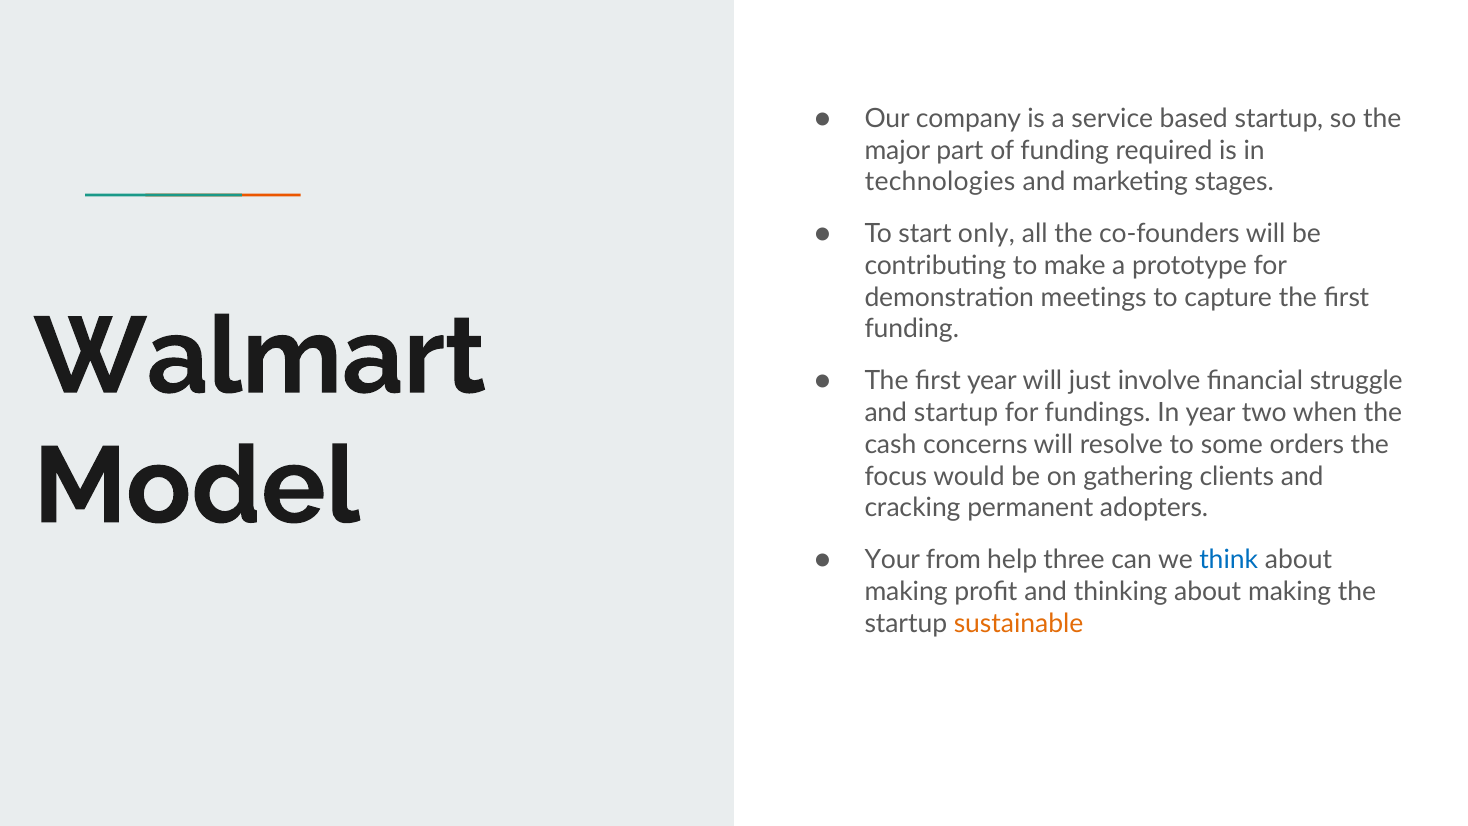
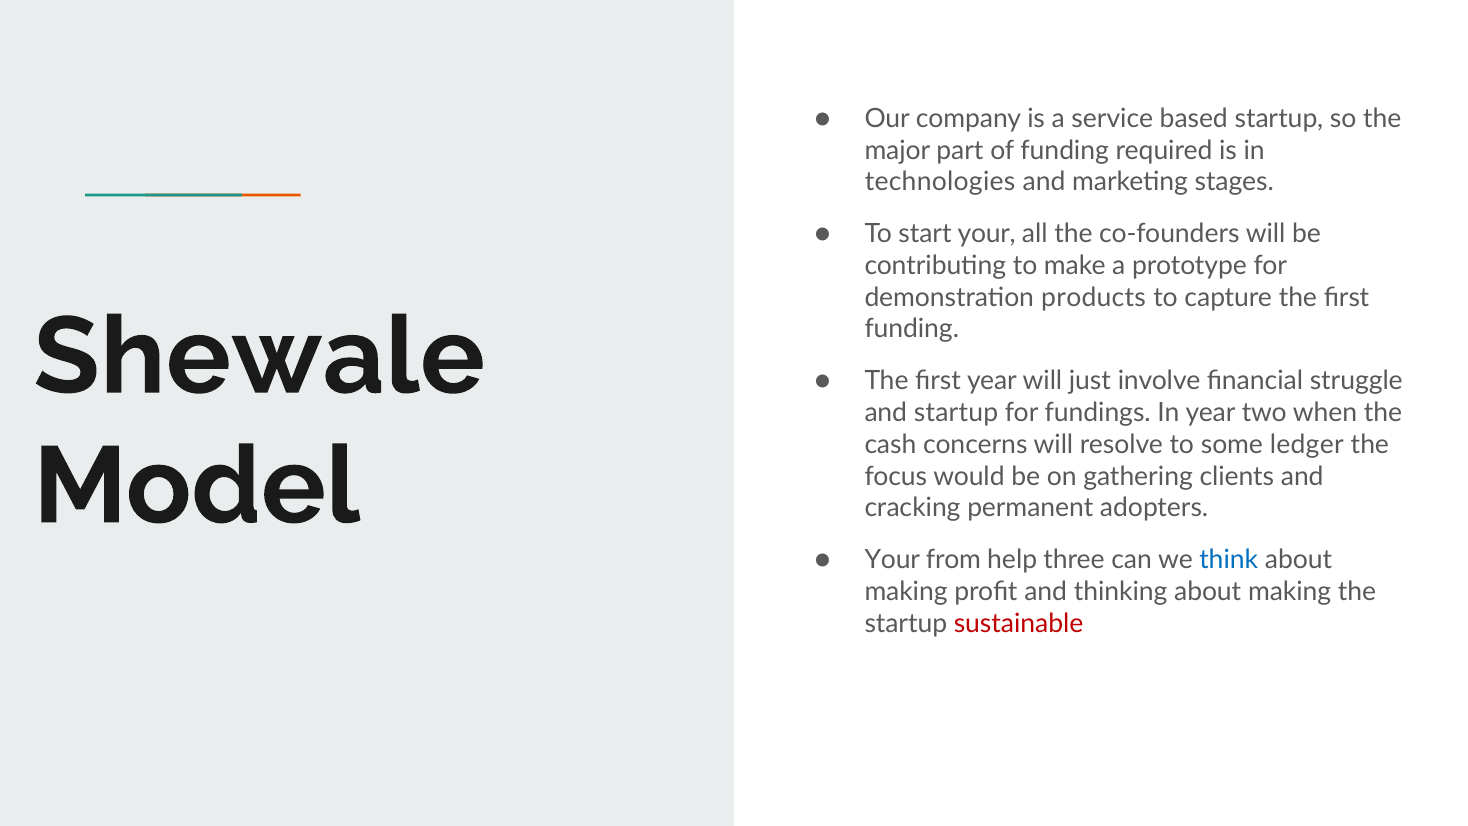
start only: only -> your (987, 234)
meetings: meetings -> products (1094, 297)
Walmart: Walmart -> Shewale (259, 357)
orders: orders -> ledger (1307, 444)
sustainable colour: orange -> red (1019, 623)
